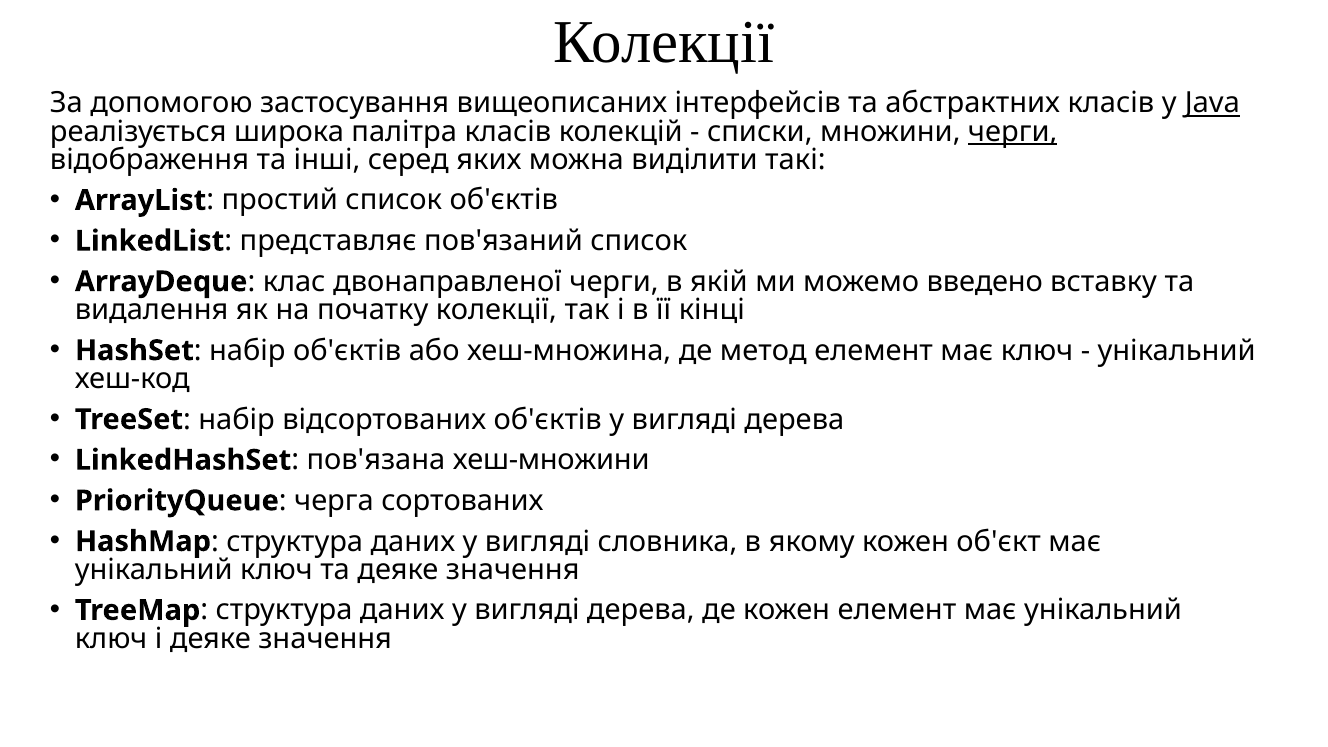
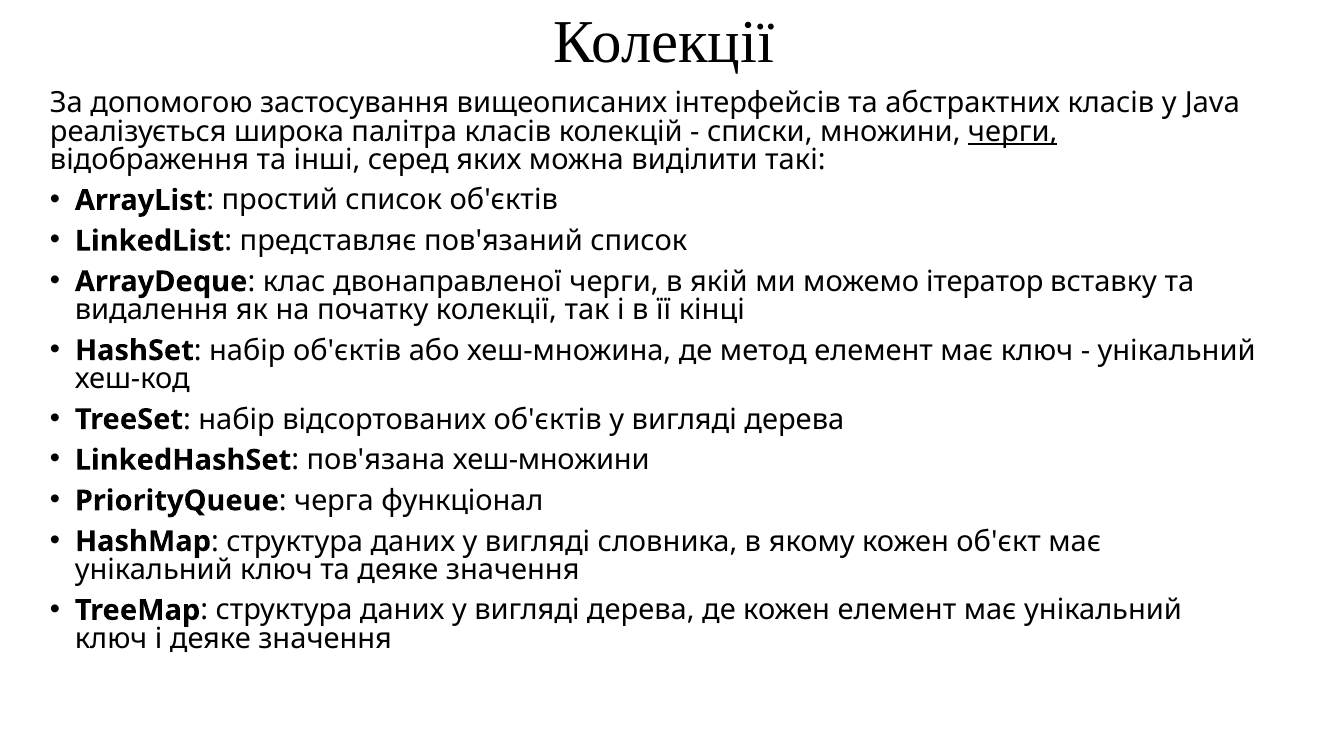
Java underline: present -> none (1212, 103)
введено: введено -> ітератор (985, 282)
сортованих: сортованих -> функціонал (462, 501)
